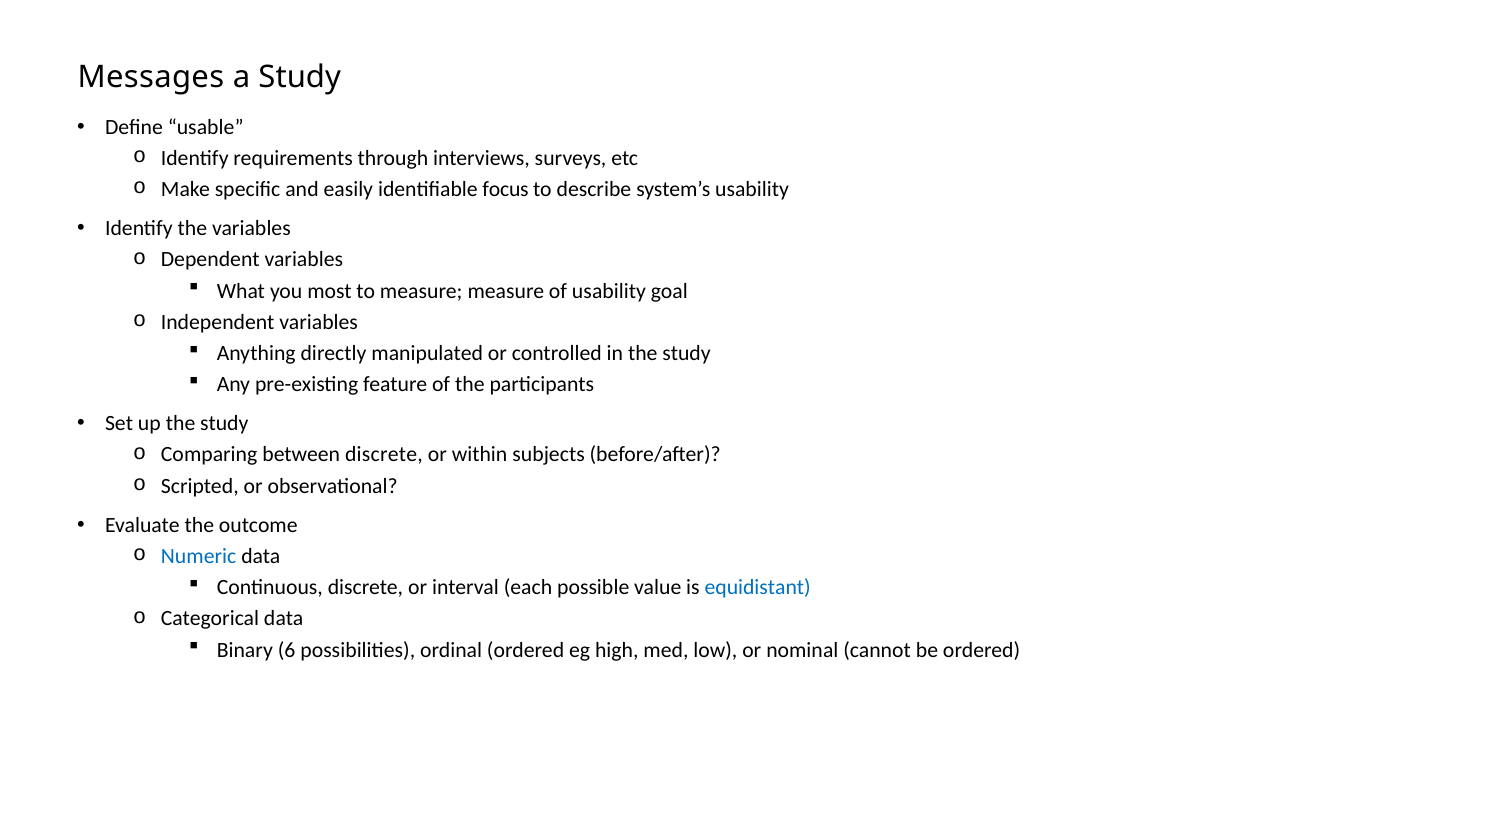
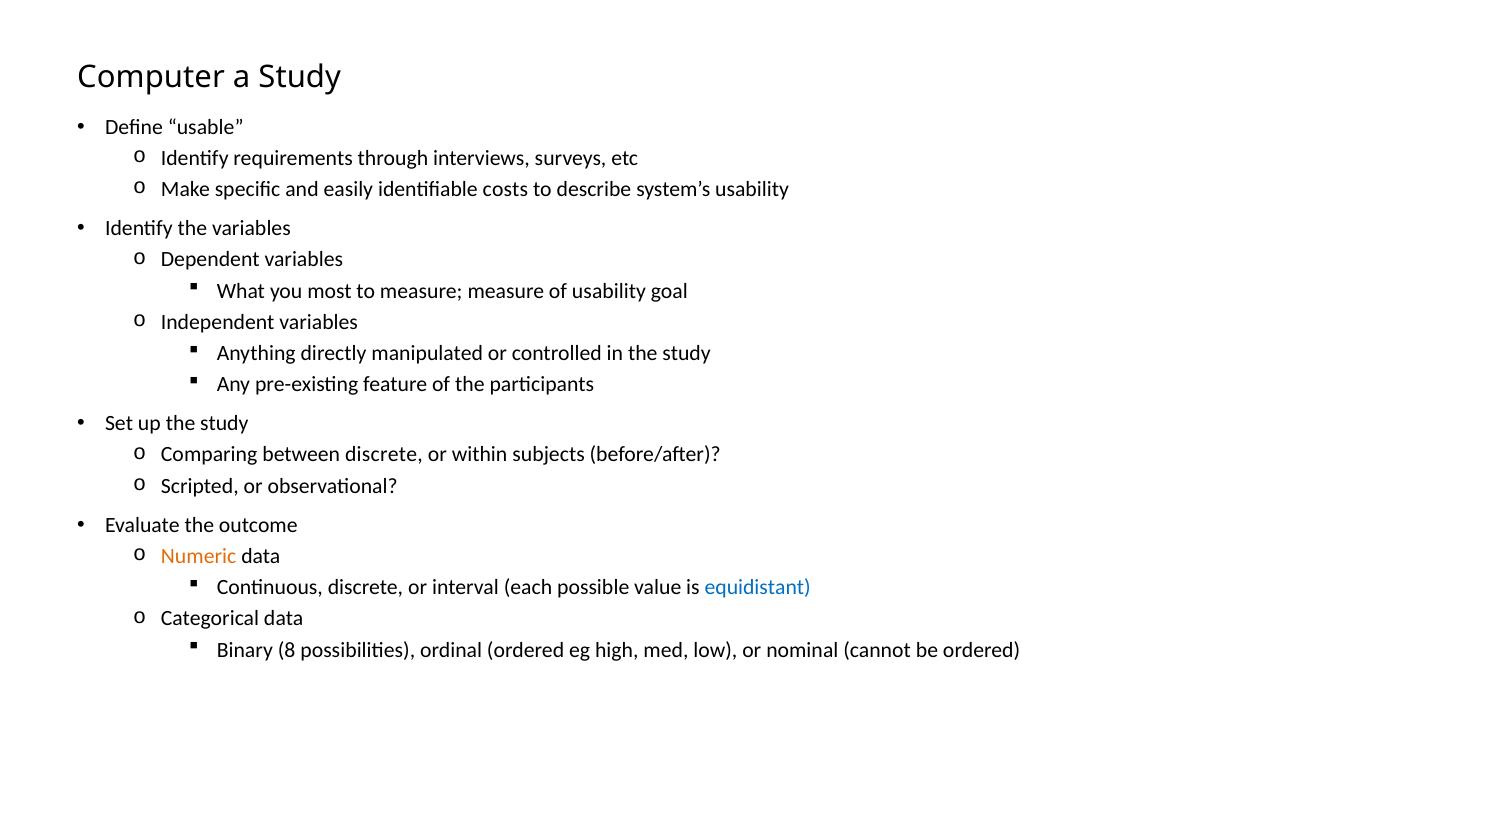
Messages: Messages -> Computer (151, 77)
focus: focus -> costs (505, 189)
Numeric colour: blue -> orange (199, 556)
6: 6 -> 8 (287, 650)
